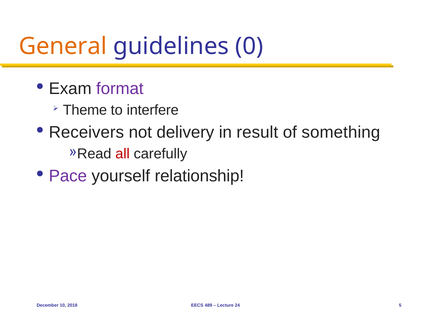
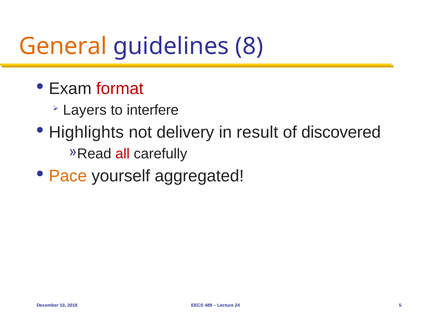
0: 0 -> 8 (249, 46)
format colour: purple -> red (120, 89)
Theme: Theme -> Layers (85, 110)
Receivers: Receivers -> Highlights (86, 132)
something: something -> discovered (341, 132)
Pace colour: purple -> orange (68, 176)
relationship: relationship -> aggregated (199, 176)
